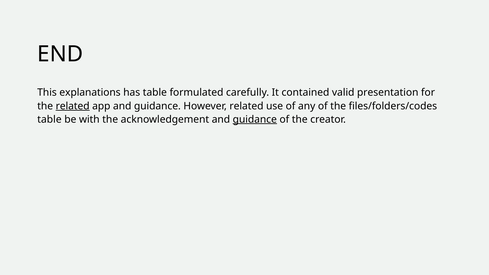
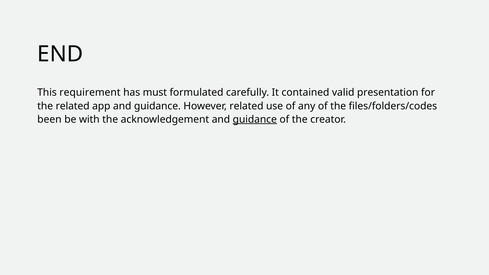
explanations: explanations -> requirement (90, 93)
has table: table -> must (155, 93)
related underline: present -> none (73, 106)
table: table -> been (49, 119)
